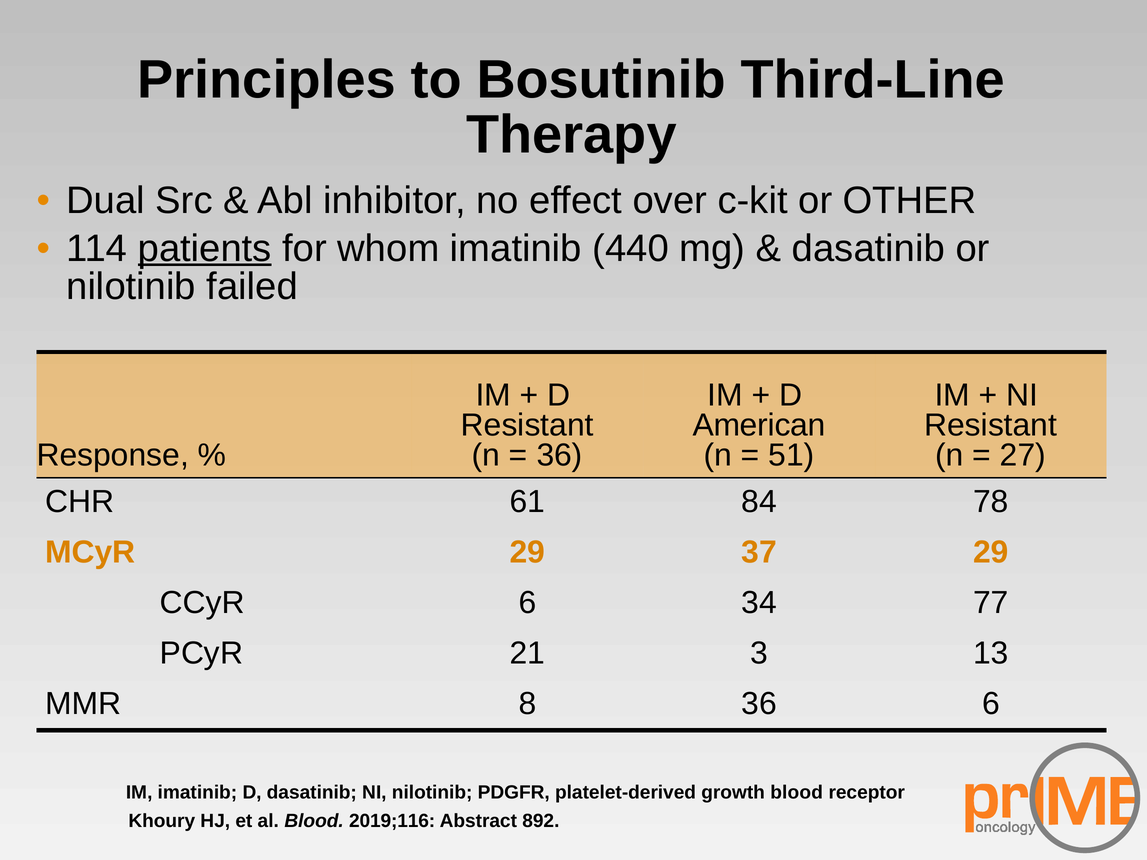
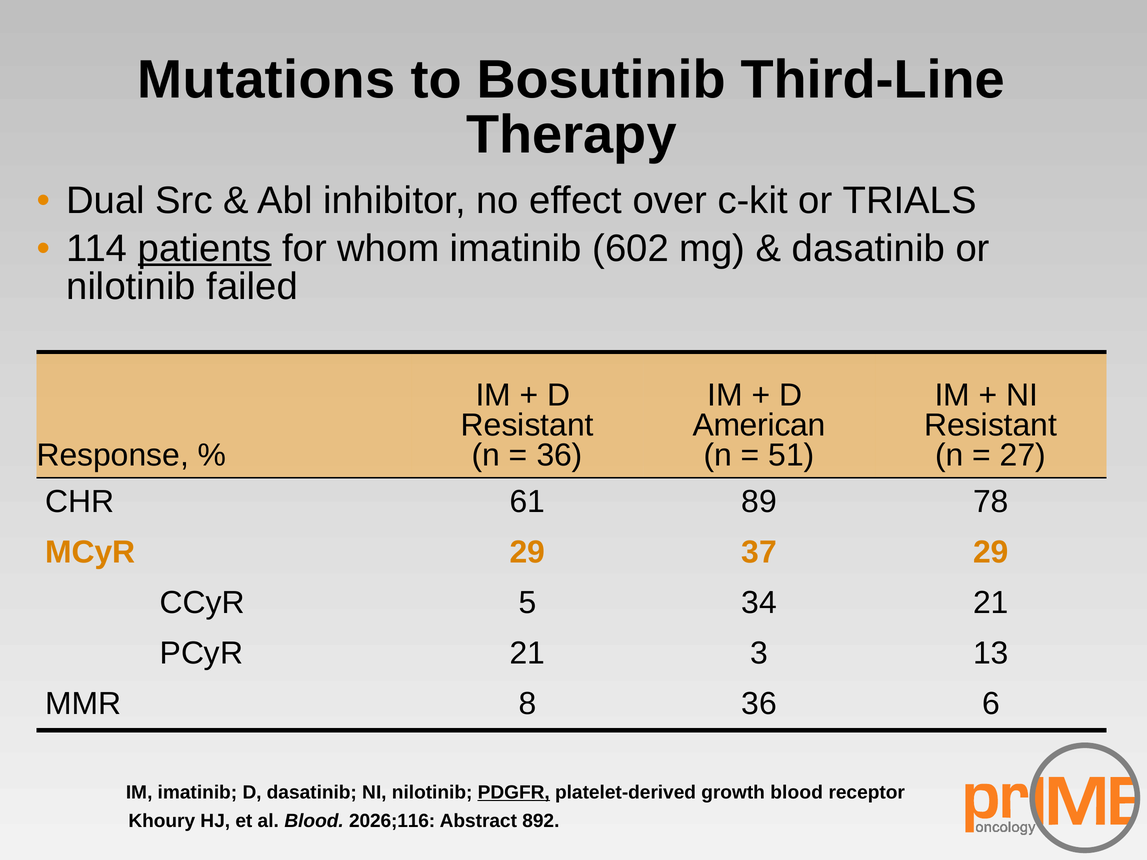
Principles: Principles -> Mutations (266, 80)
OTHER: OTHER -> TRIALS (910, 201)
440: 440 -> 602 (631, 248)
84: 84 -> 89 (759, 502)
CCyR 6: 6 -> 5 (527, 603)
34 77: 77 -> 21 (991, 603)
PDGFR underline: none -> present (514, 793)
2019;116: 2019;116 -> 2026;116 (392, 821)
